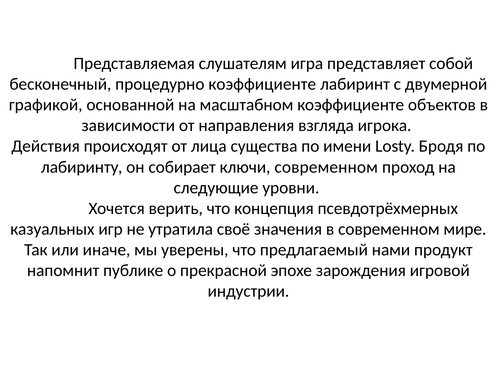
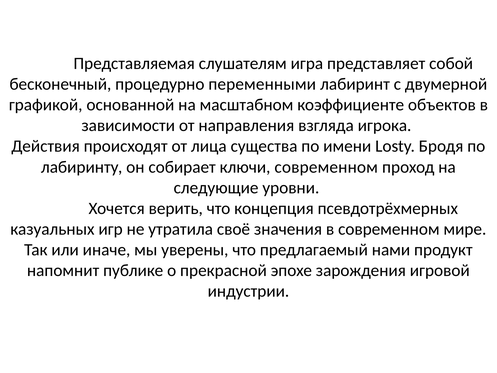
процедурно коэффициенте: коэффициенте -> переменными (262, 84)
